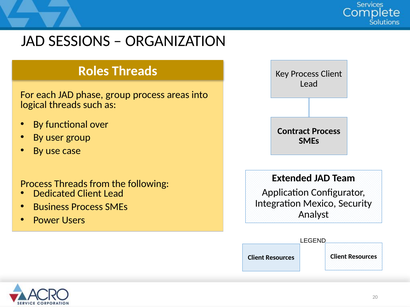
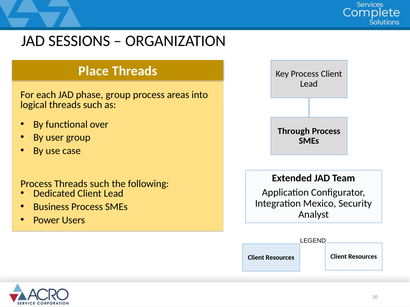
Roles: Roles -> Place (94, 71)
Contract: Contract -> Through (294, 131)
Process Threads from: from -> such (100, 184)
